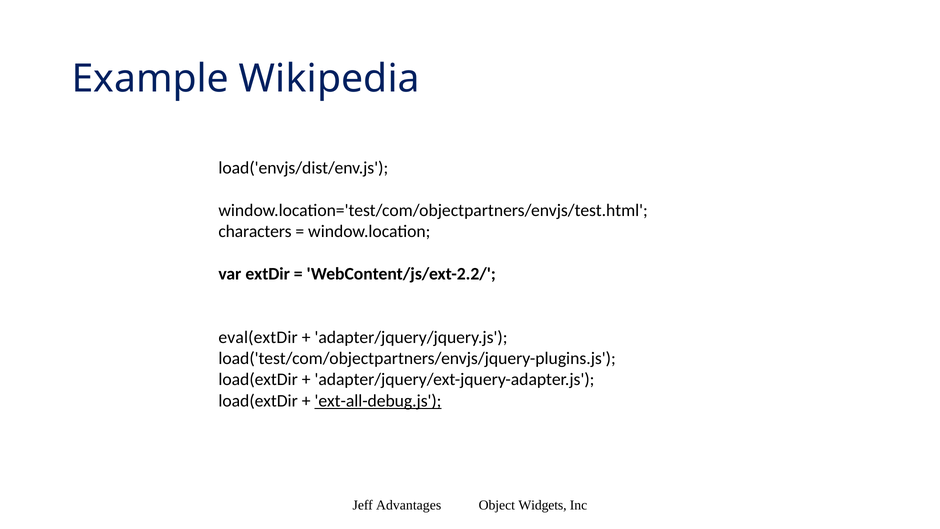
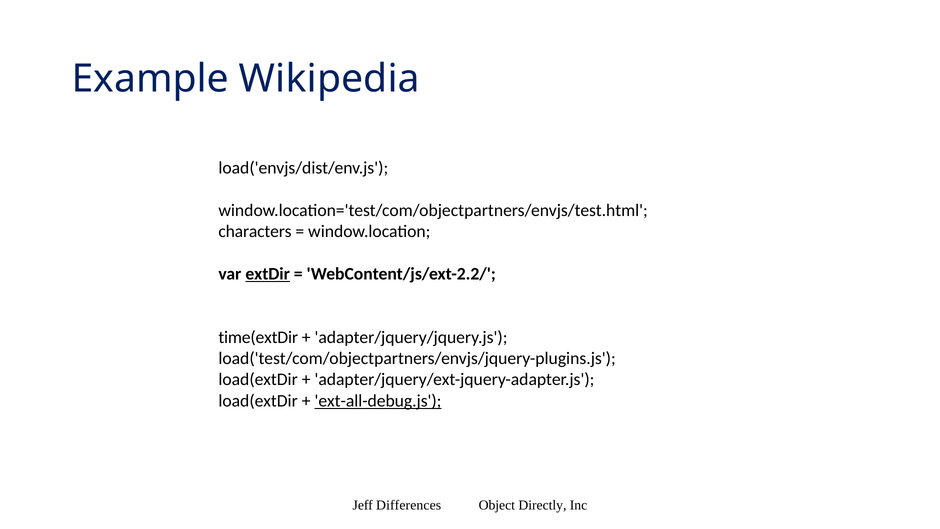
extDir underline: none -> present (268, 274)
eval(extDir: eval(extDir -> time(extDir (258, 337)
Advantages: Advantages -> Differences (409, 505)
Widgets: Widgets -> Directly (542, 505)
